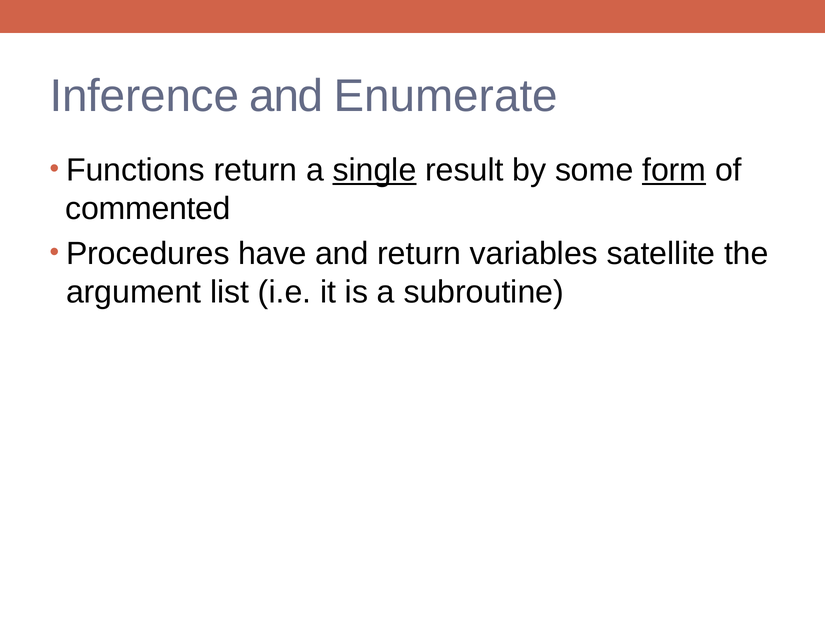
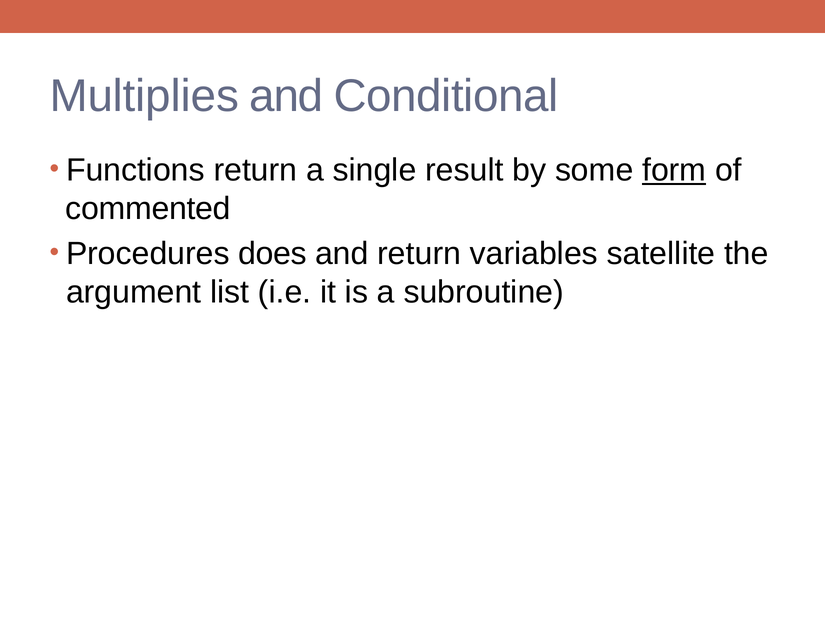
Inference: Inference -> Multiplies (144, 96)
Enumerate: Enumerate -> Conditional (446, 96)
single underline: present -> none (375, 170)
have: have -> does (273, 253)
